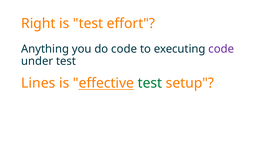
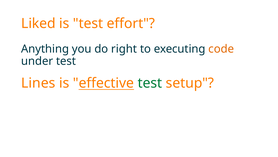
Right: Right -> Liked (38, 23)
do code: code -> right (124, 49)
code colour: purple -> orange (221, 49)
